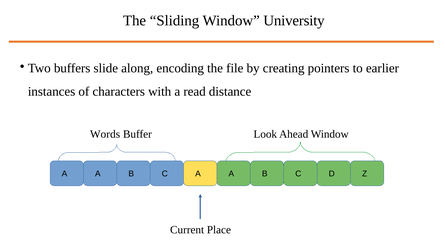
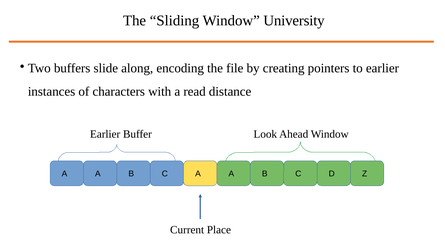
Words: Words -> Earlier (105, 134)
